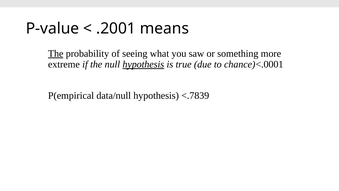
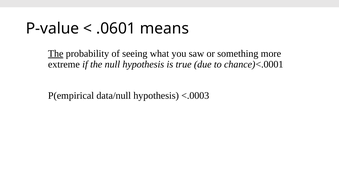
.2001: .2001 -> .0601 (116, 28)
hypothesis underline: present -> none (143, 64)
<.7839: <.7839 -> <.0003 (195, 95)
